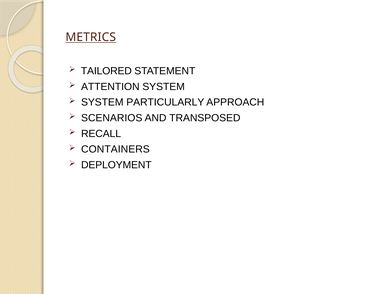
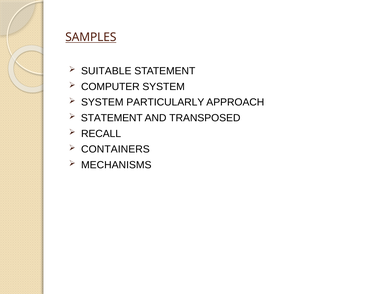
METRICS: METRICS -> SAMPLES (91, 37)
TAILORED: TAILORED -> SUITABLE (106, 71)
ATTENTION: ATTENTION -> COMPUTER (110, 87)
SCENARIOS: SCENARIOS -> STATEMENT (112, 118)
DEPLOYMENT: DEPLOYMENT -> MECHANISMS (116, 165)
